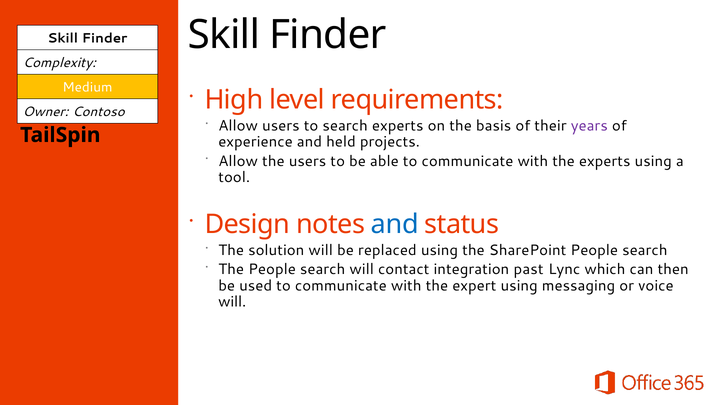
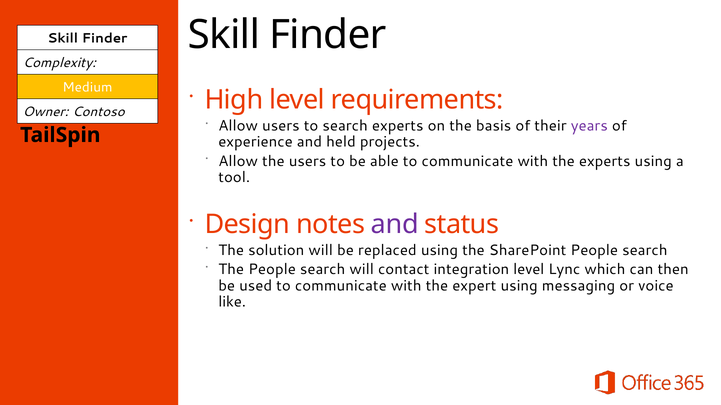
and colour: blue -> purple (395, 225)
integration past: past -> level (529, 270)
will: will -> like (232, 302)
